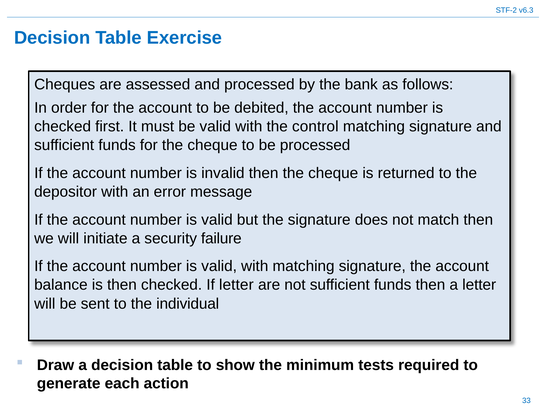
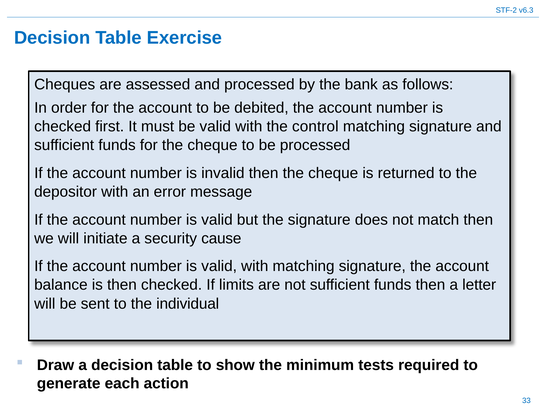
failure: failure -> cause (221, 238)
If letter: letter -> limits (236, 285)
